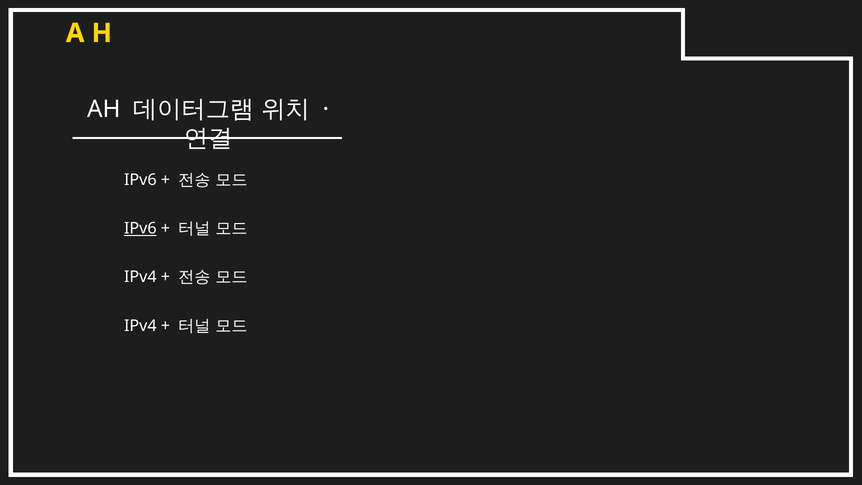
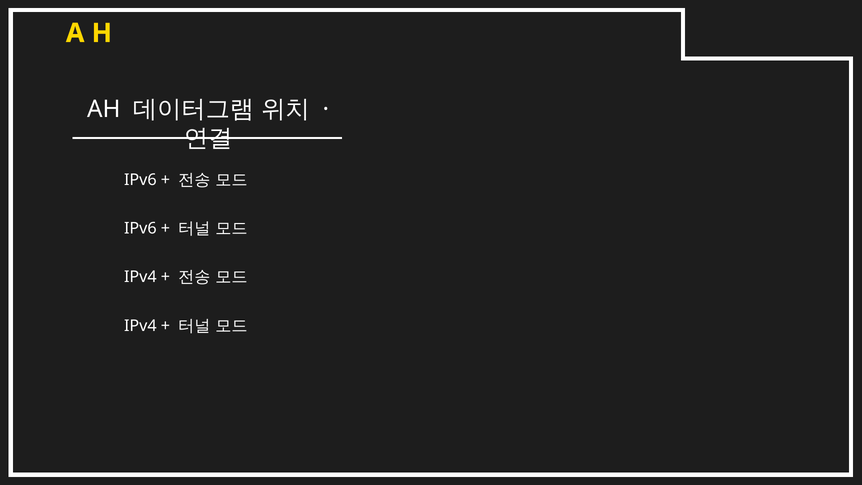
IPv6 underline: present -> none (140, 228)
